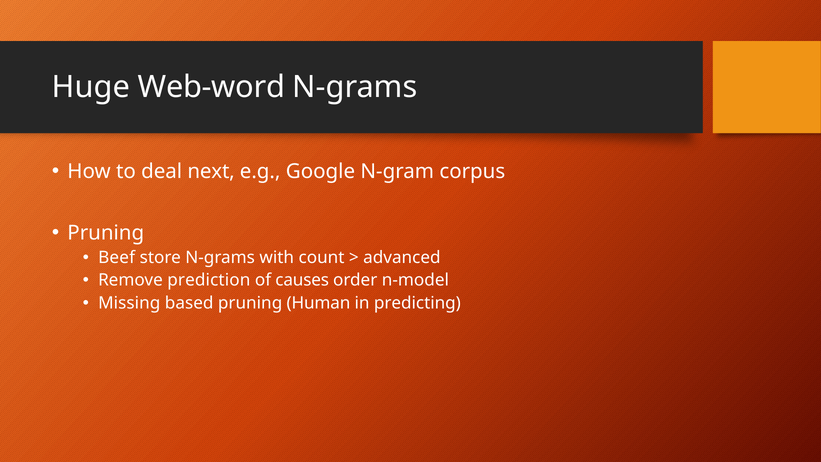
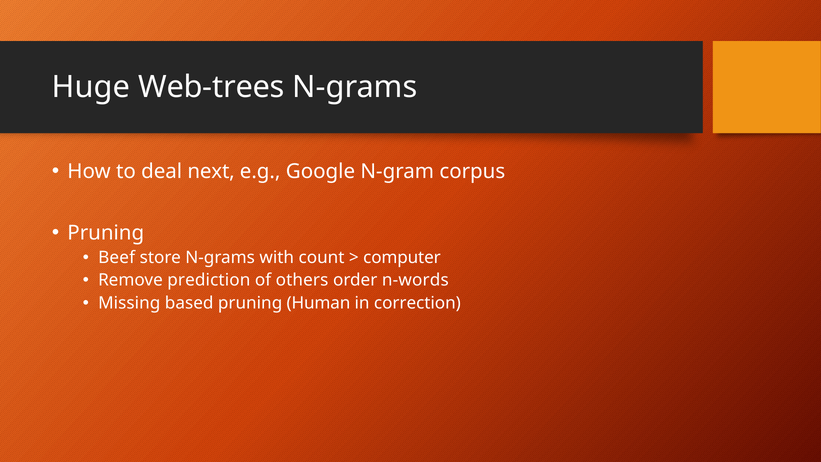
Web-word: Web-word -> Web-trees (211, 87)
advanced: advanced -> computer (402, 257)
causes: causes -> others (302, 280)
n-model: n-model -> n-words (415, 280)
predicting: predicting -> correction (417, 303)
